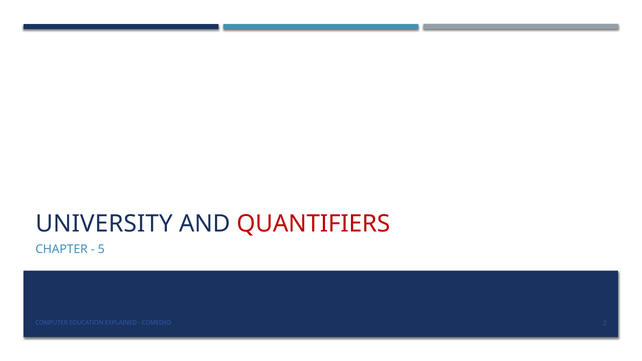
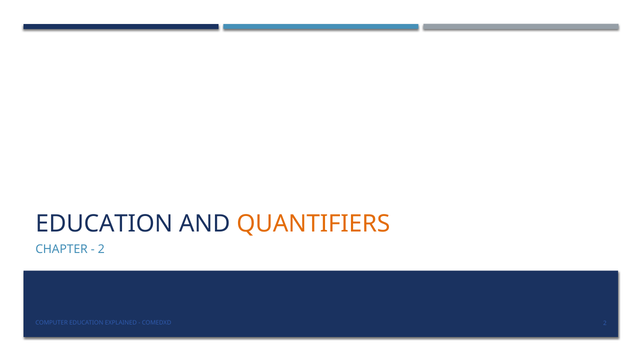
UNIVERSITY: UNIVERSITY -> EDUCATION (104, 224)
QUANTIFIERS colour: red -> orange (313, 224)
5: 5 -> 2 (101, 250)
